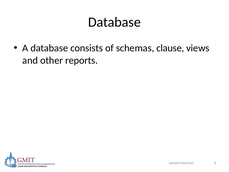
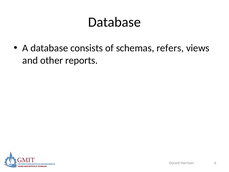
clause: clause -> refers (170, 48)
